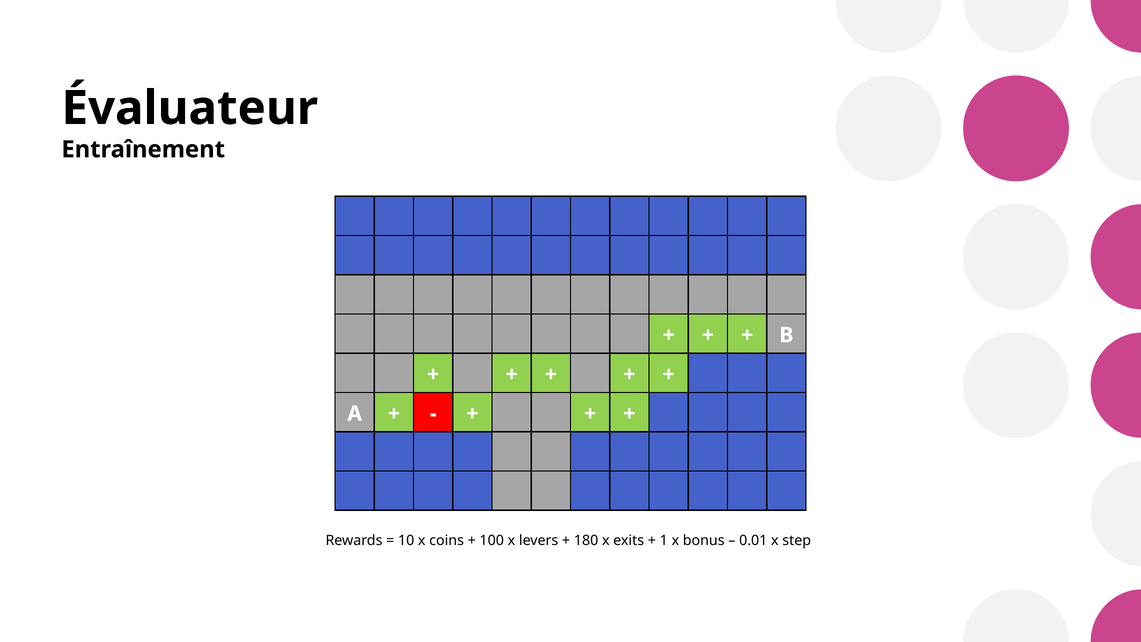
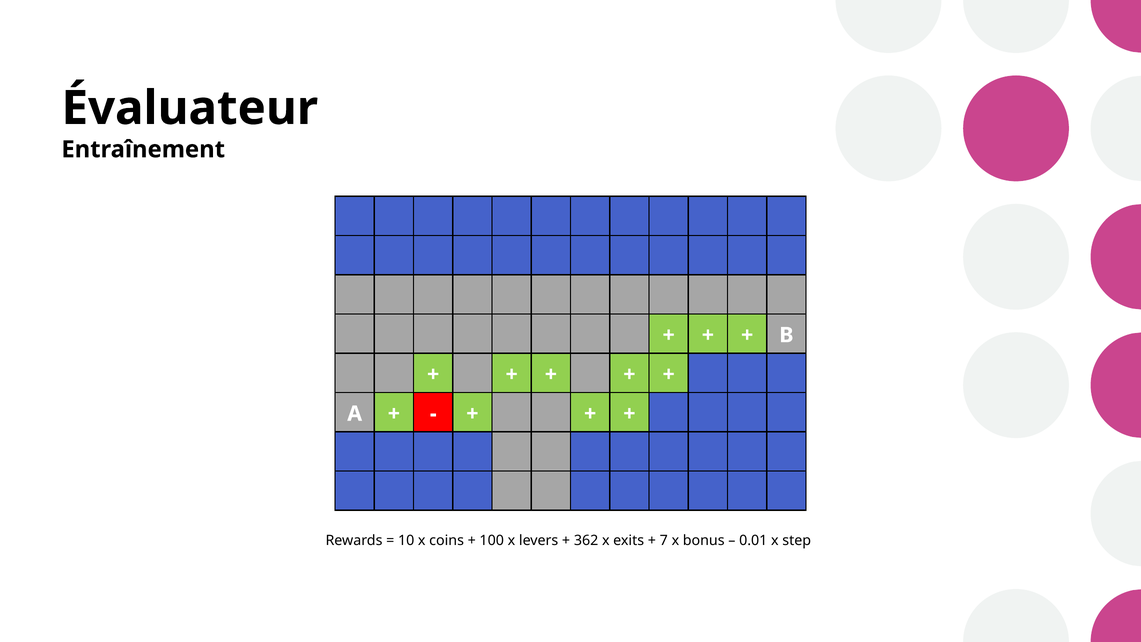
180: 180 -> 362 (586, 541)
1: 1 -> 7 (664, 541)
